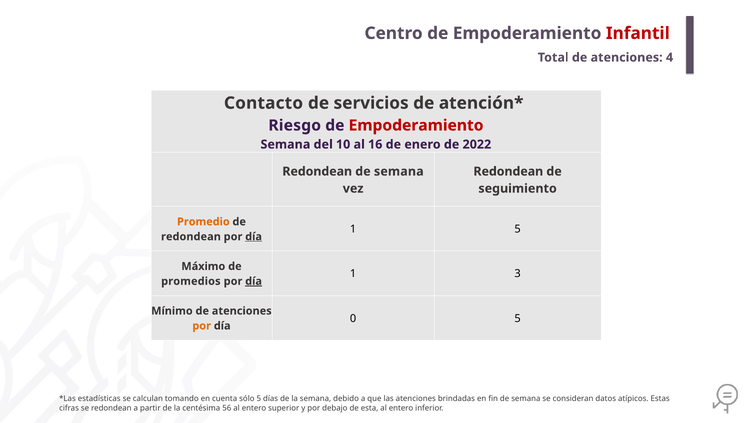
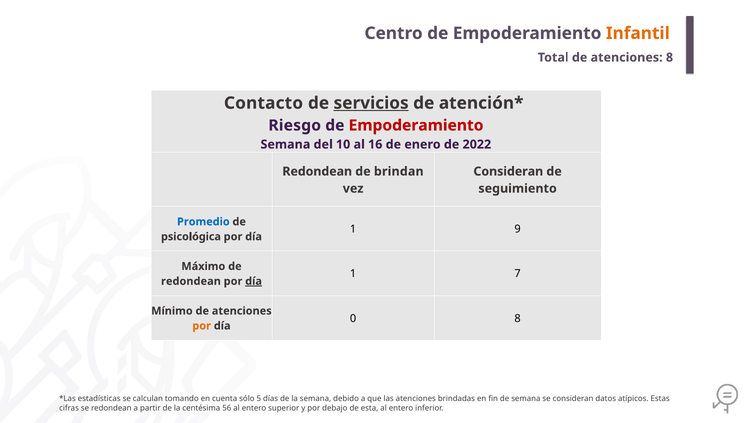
Infantil colour: red -> orange (638, 33)
atenciones 4: 4 -> 8 (670, 57)
servicios underline: none -> present (371, 103)
semana: semana -> brindan (399, 171)
Redondean: Redondean -> Consideran (508, 171)
Promedio colour: orange -> blue (203, 222)
1 5: 5 -> 9 (518, 229)
redondean: redondean -> psicológica (191, 237)
día underline: present -> none (254, 237)
3: 3 -> 7 (518, 274)
promedios: promedios -> redondean (191, 281)
0 5: 5 -> 8 (518, 318)
